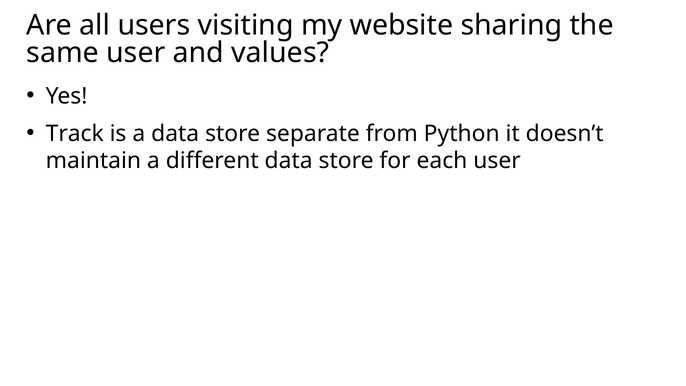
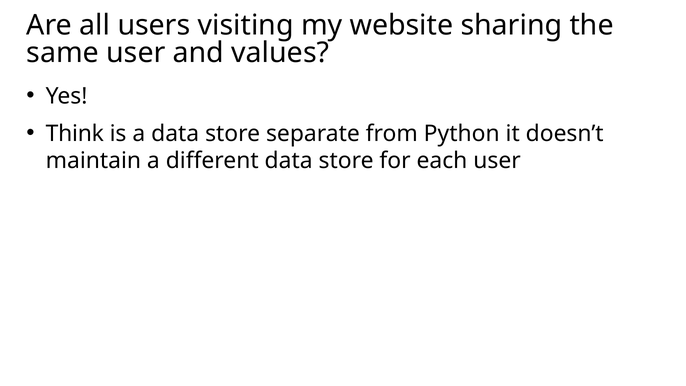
Track: Track -> Think (75, 133)
